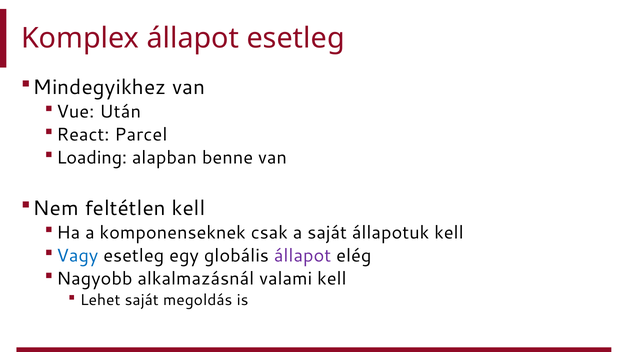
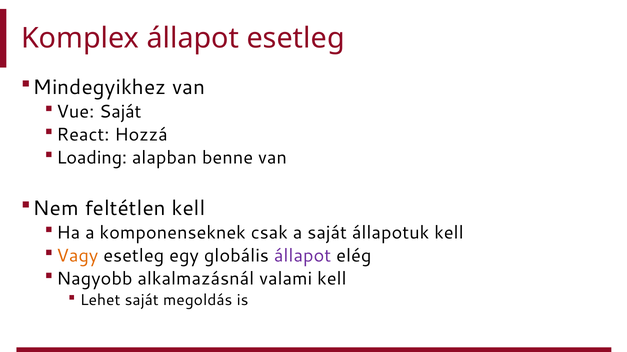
Vue Után: Után -> Saját (120, 112)
Parcel: Parcel -> Hozzá (141, 135)
Vagy colour: blue -> orange (77, 256)
